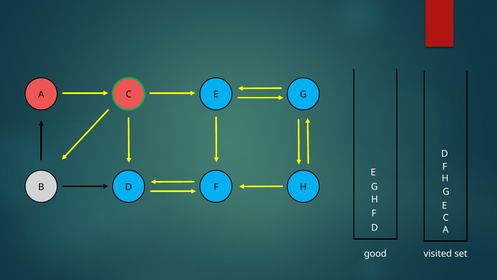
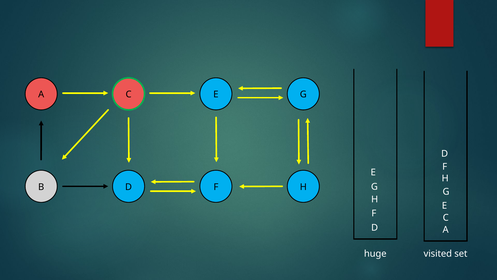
good: good -> huge (375, 253)
